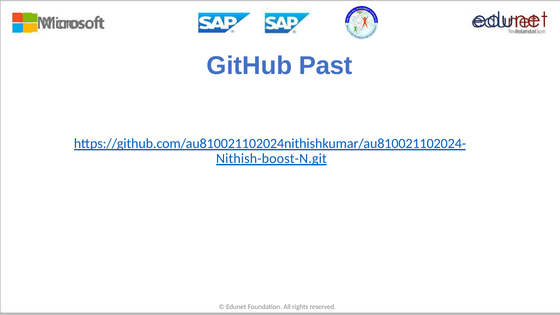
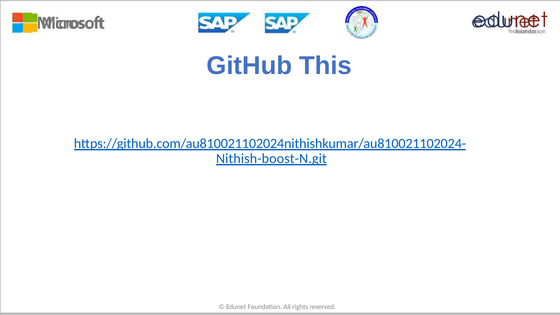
Past: Past -> This (325, 66)
